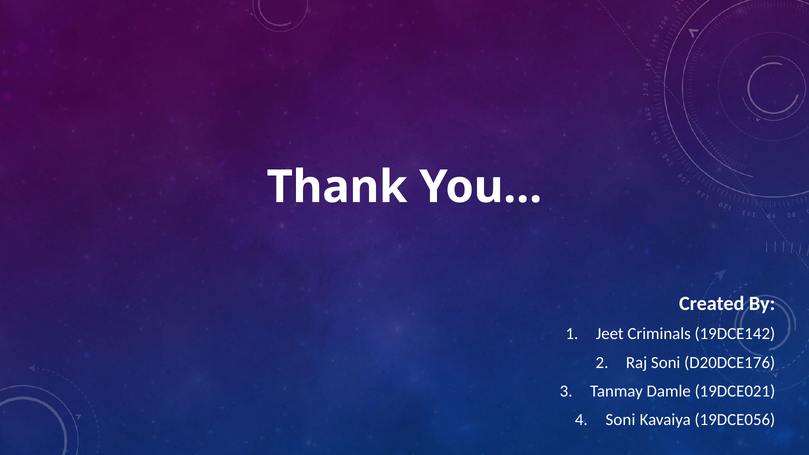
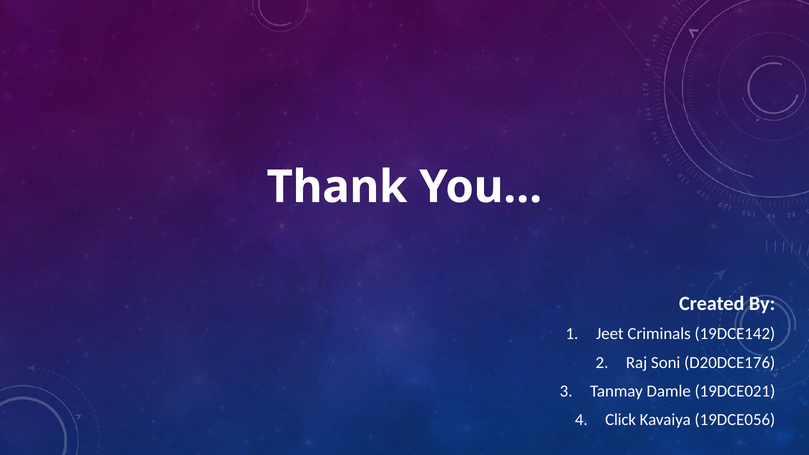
Soni: Soni -> Click (621, 420)
